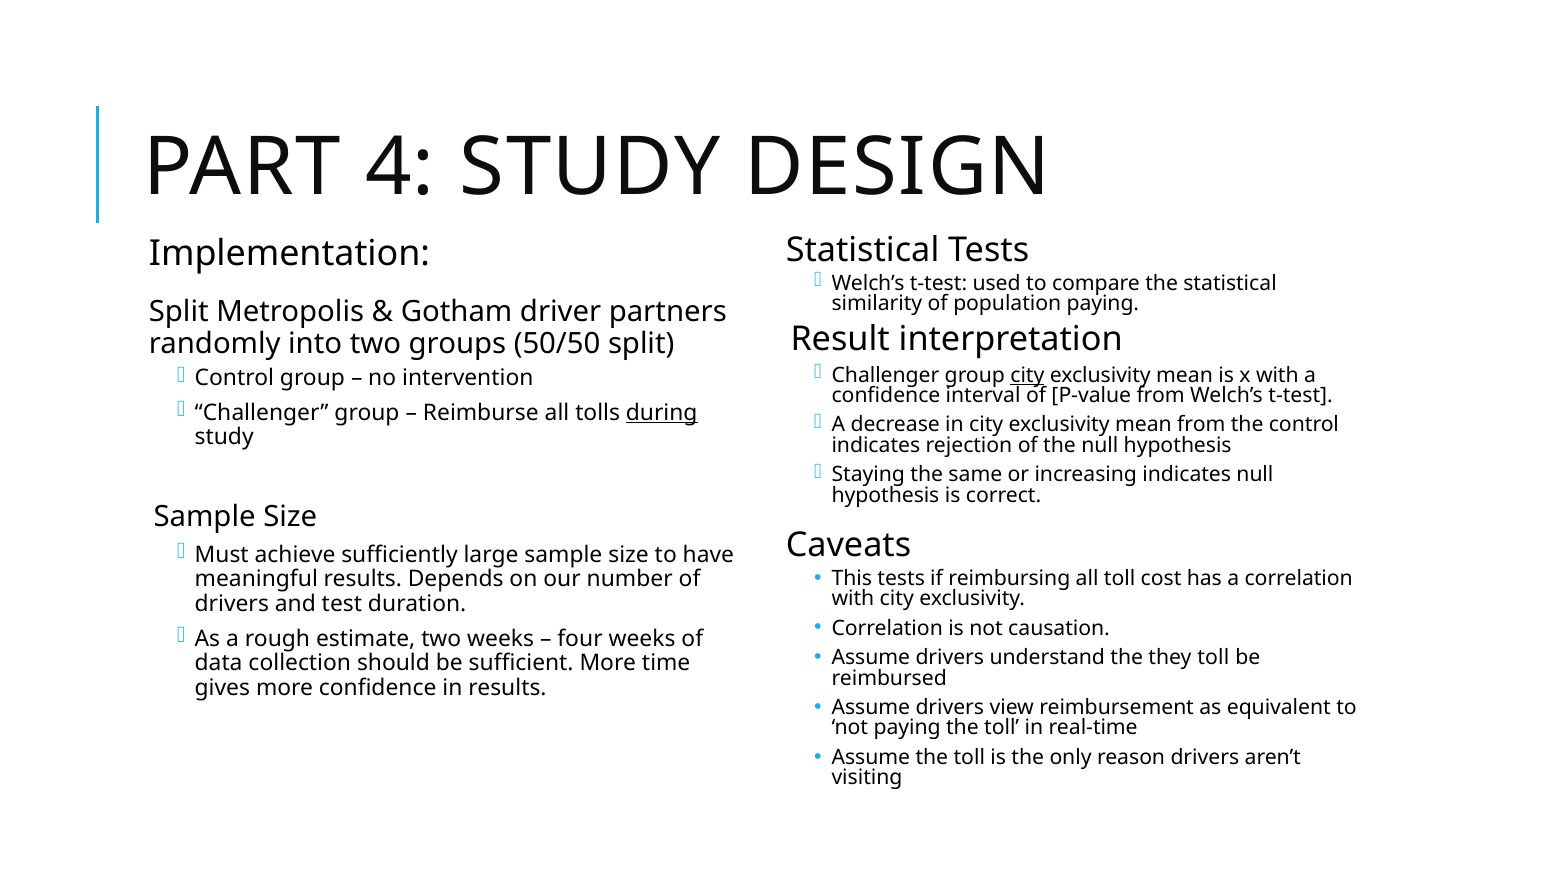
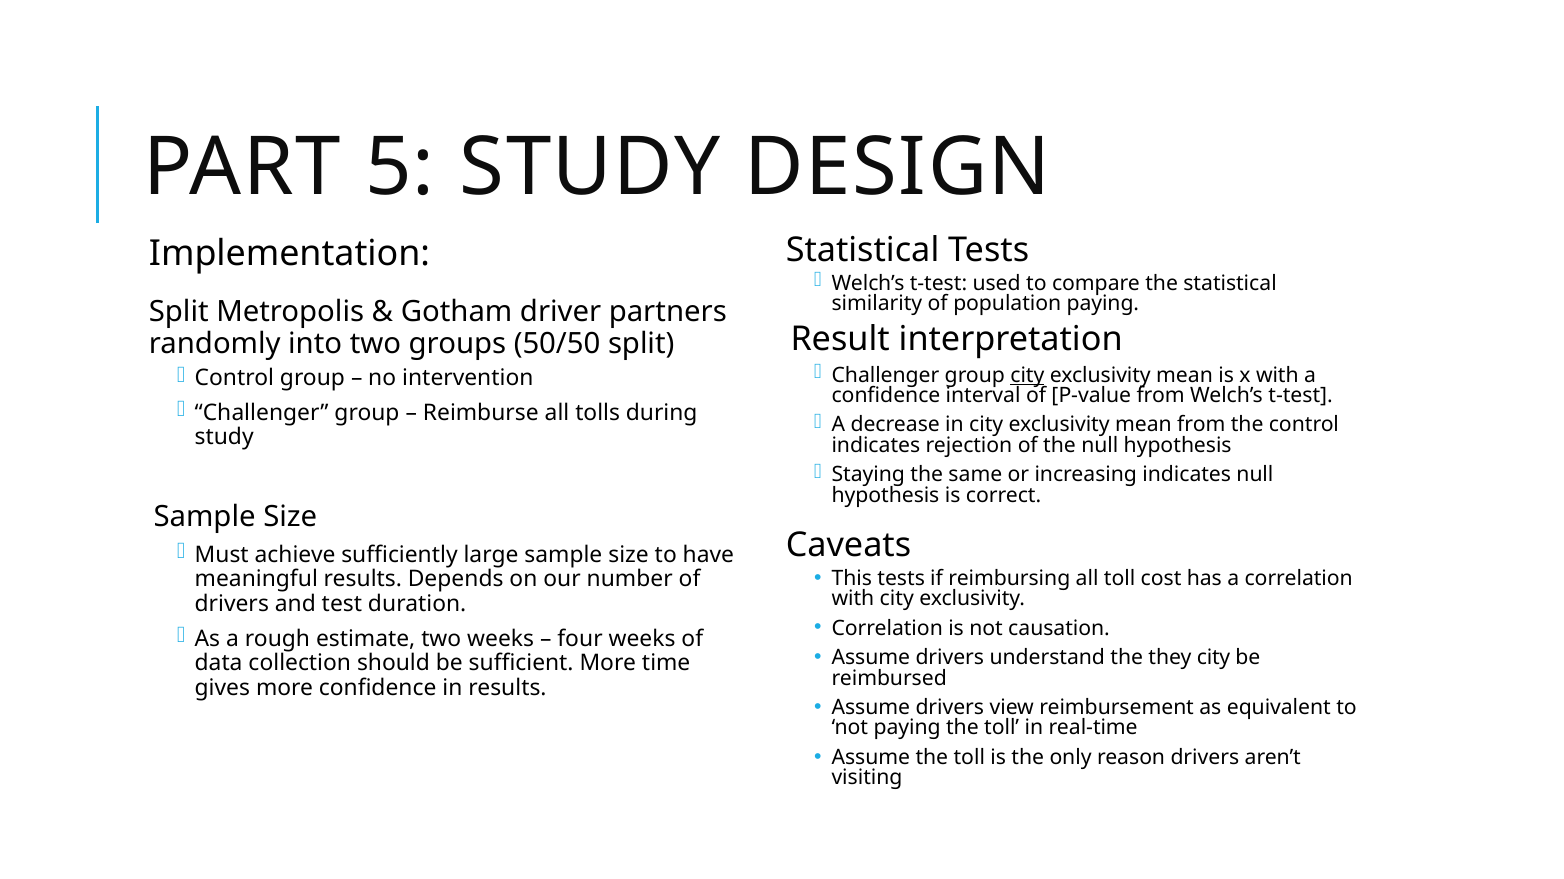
4: 4 -> 5 (400, 168)
during underline: present -> none (662, 413)
they toll: toll -> city (1214, 658)
